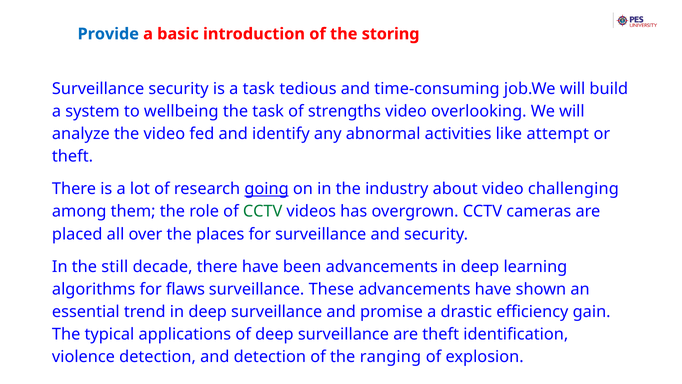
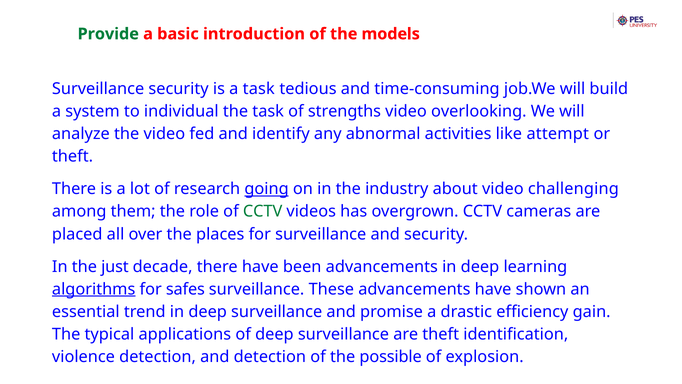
Provide colour: blue -> green (108, 34)
storing: storing -> models (391, 34)
wellbeing: wellbeing -> individual (181, 111)
still: still -> just (115, 266)
algorithms underline: none -> present (94, 289)
flaws: flaws -> safes (185, 289)
ranging: ranging -> possible (391, 356)
